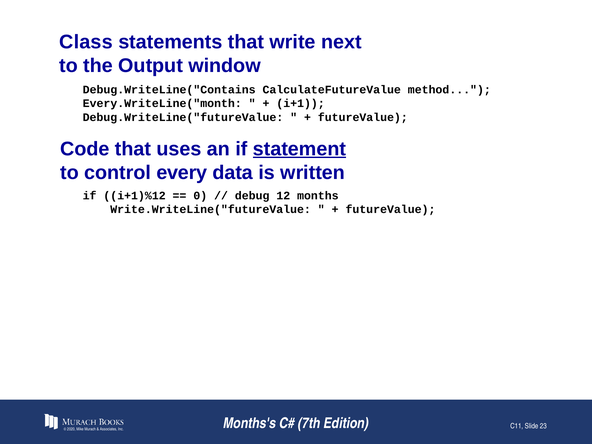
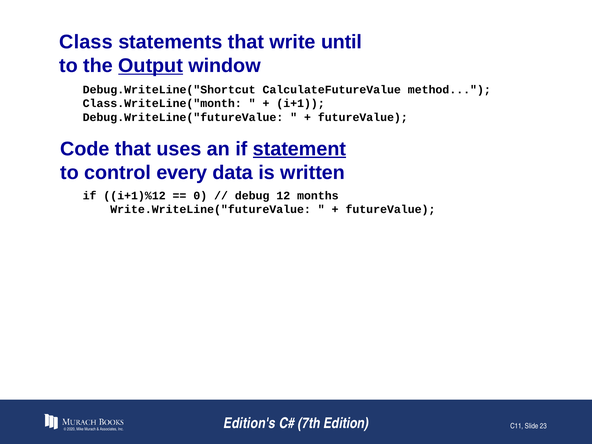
next: next -> until (341, 42)
Output underline: none -> present (151, 66)
Debug.WriteLine("Contains: Debug.WriteLine("Contains -> Debug.WriteLine("Shortcut (169, 90)
Every.WriteLine("month: Every.WriteLine("month -> Class.WriteLine("month (162, 103)
Months's: Months's -> Edition's (249, 423)
